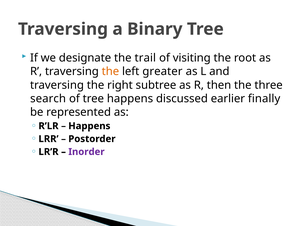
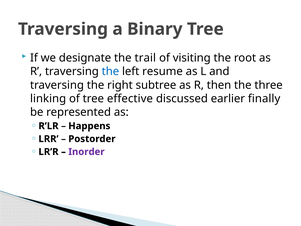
the colour: orange -> blue (110, 71)
greater: greater -> resume (162, 71)
search: search -> linking (48, 98)
tree happens: happens -> effective (130, 98)
